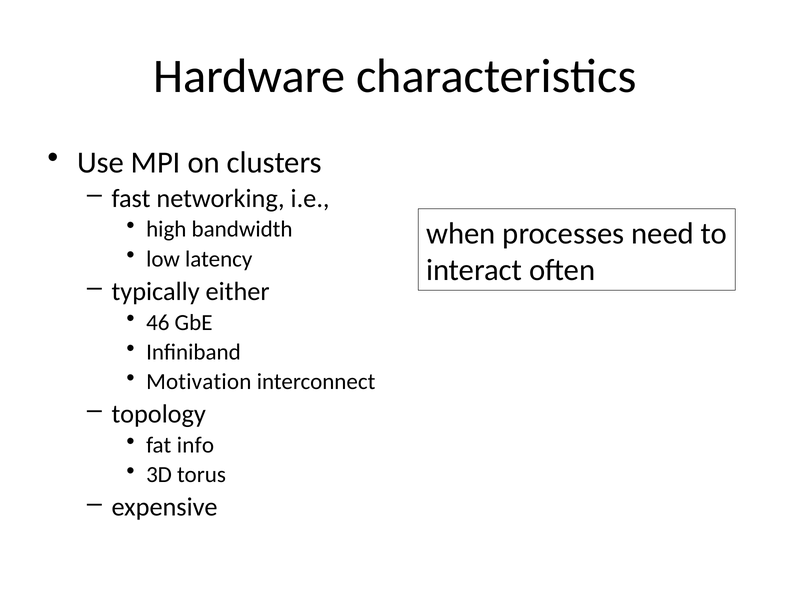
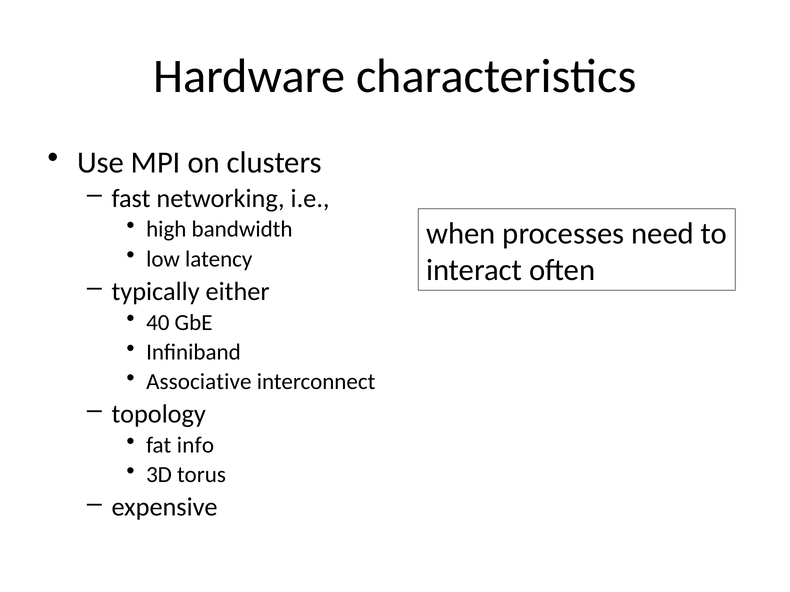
46: 46 -> 40 (158, 323)
Motivation: Motivation -> Associative (199, 382)
